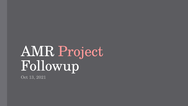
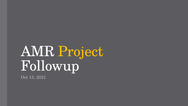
Project colour: pink -> yellow (81, 51)
